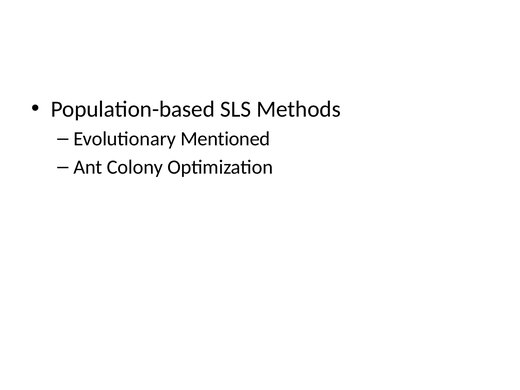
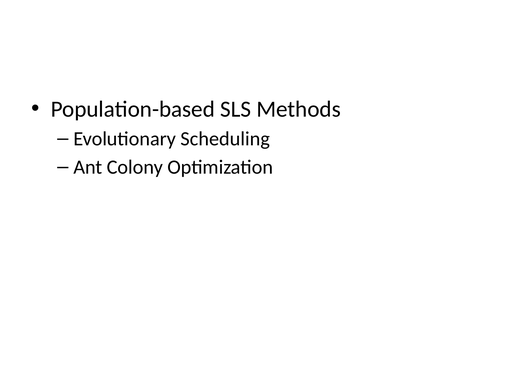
Mentioned: Mentioned -> Scheduling (225, 139)
